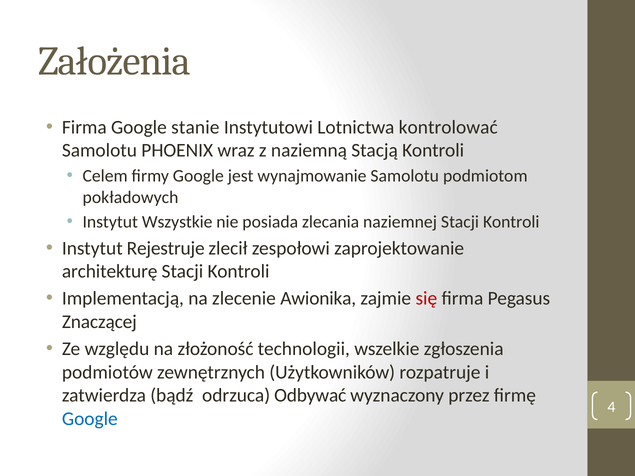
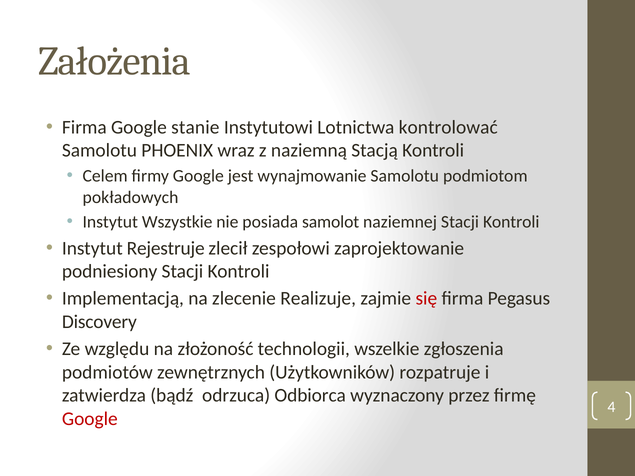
zlecania: zlecania -> samolot (331, 222)
architekturę: architekturę -> podniesiony (110, 272)
Awionika: Awionika -> Realizuje (318, 299)
Znaczącej: Znaczącej -> Discovery (99, 322)
Odbywać: Odbywać -> Odbiorca (310, 396)
Google colour: blue -> red (90, 419)
